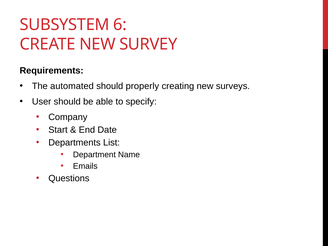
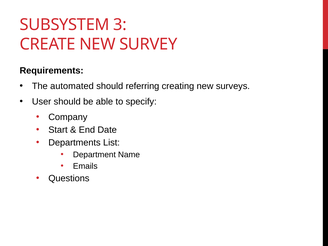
6: 6 -> 3 (120, 25)
properly: properly -> referring (142, 86)
